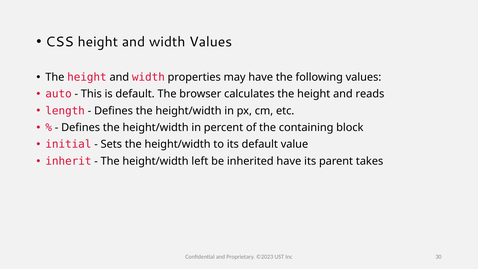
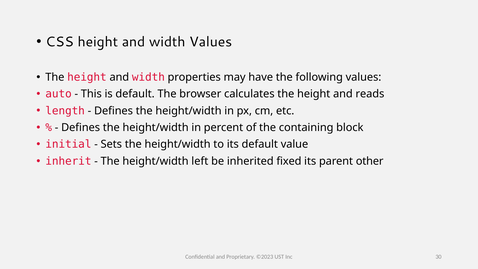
inherited have: have -> fixed (289, 161)
takes: takes -> other (370, 161)
